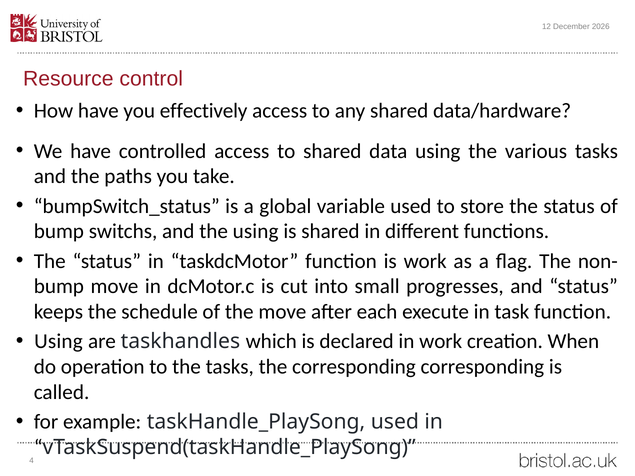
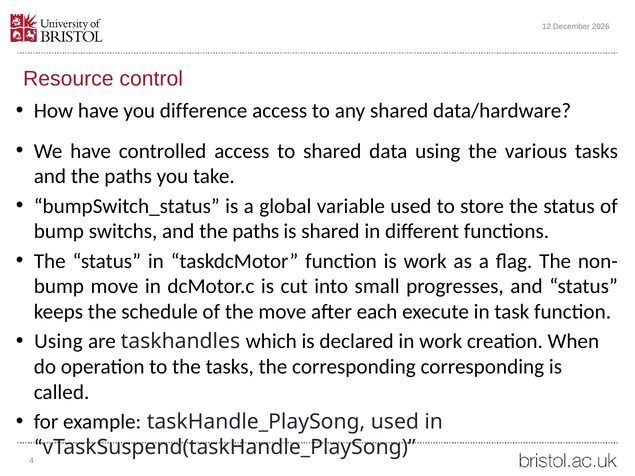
effectively: effectively -> difference (204, 111)
switchs and the using: using -> paths (256, 232)
